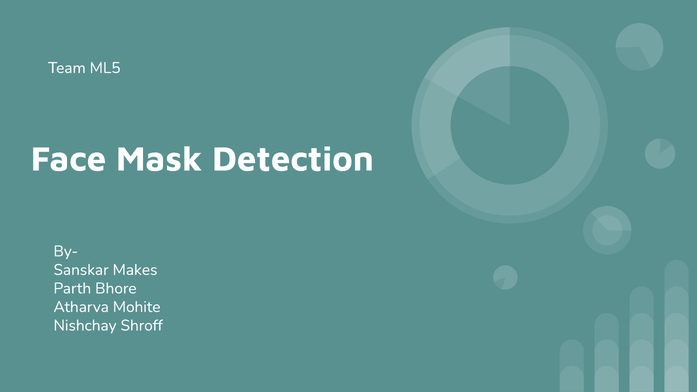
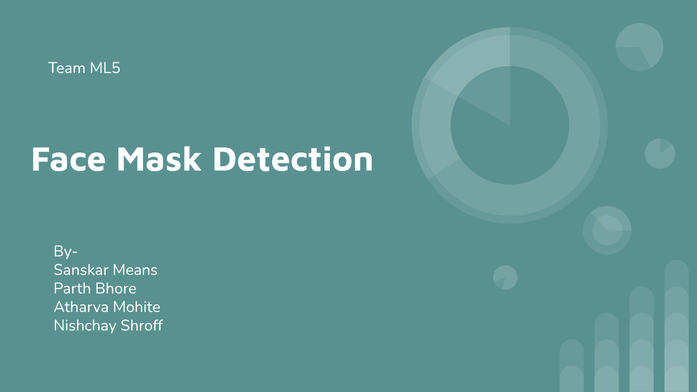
Makes: Makes -> Means (135, 270)
